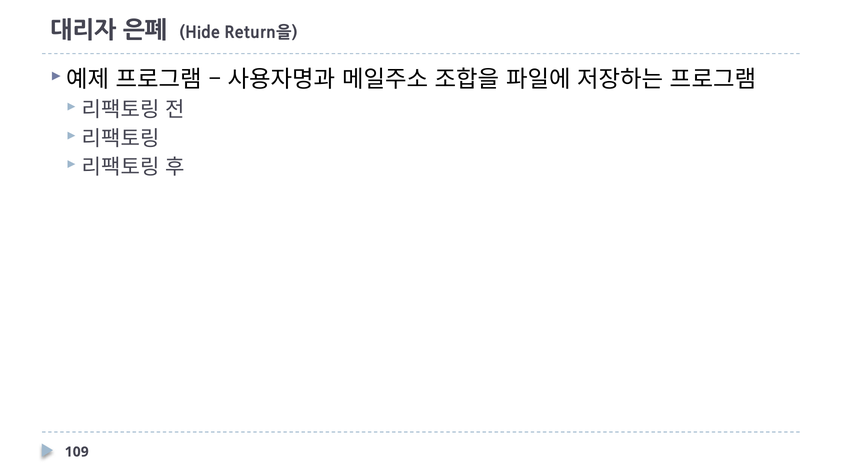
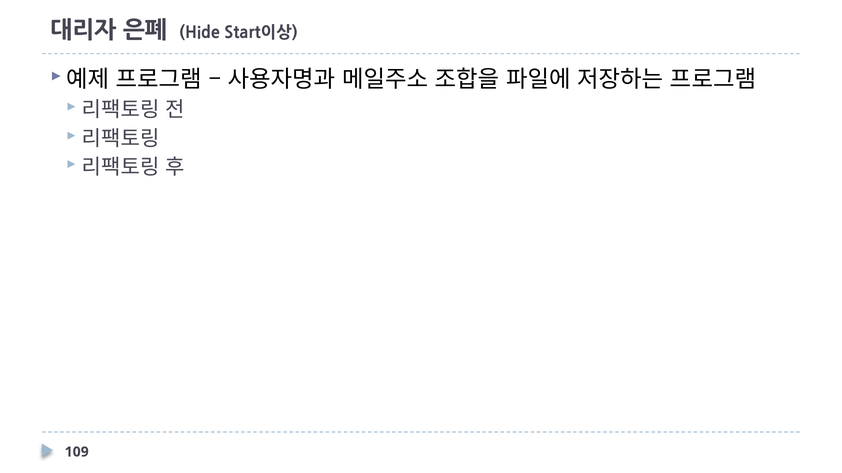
Return을: Return을 -> Start이상 (261, 33)
